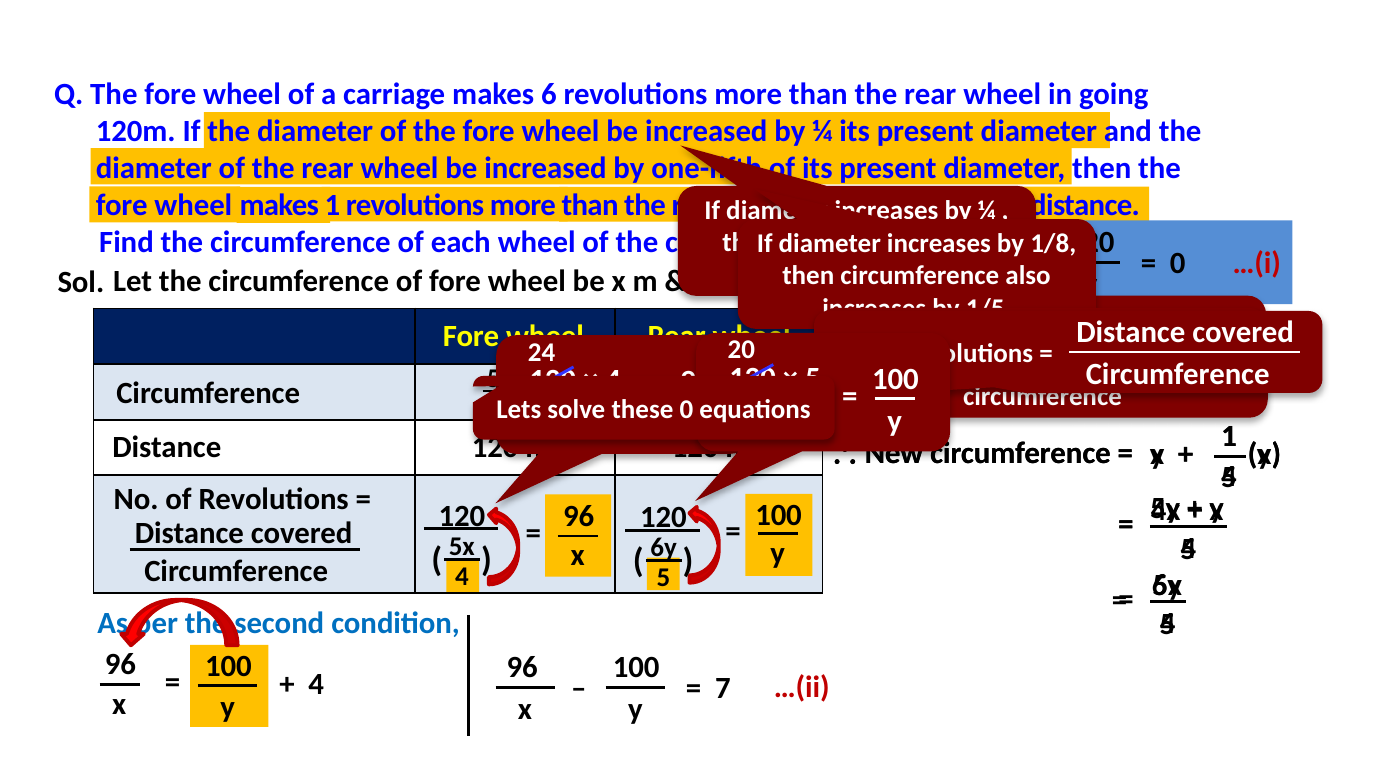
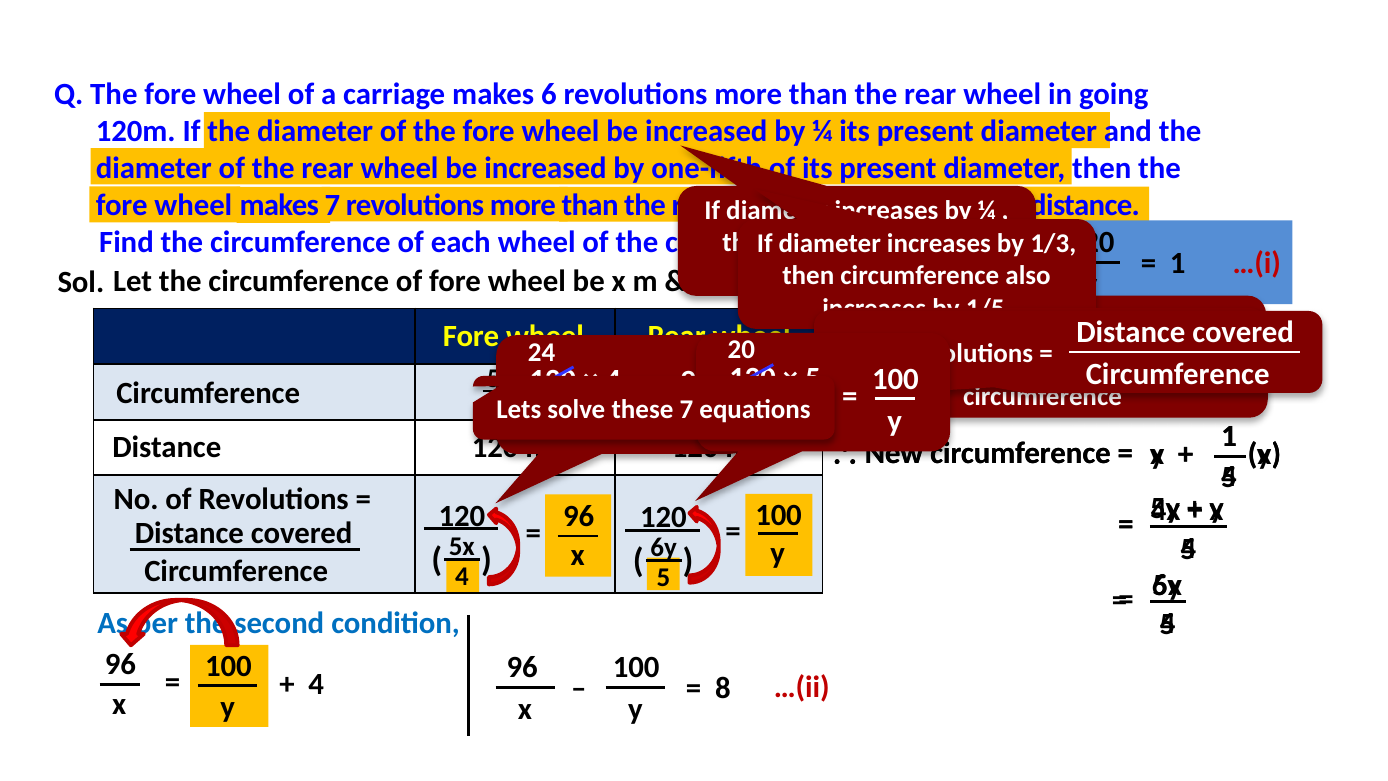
makes 1: 1 -> 7 (332, 205)
1/8: 1/8 -> 1/3 (1053, 243)
0: 0 -> 1 (1178, 264)
0: 0 -> 7 (686, 409)
7: 7 -> 8 (723, 688)
